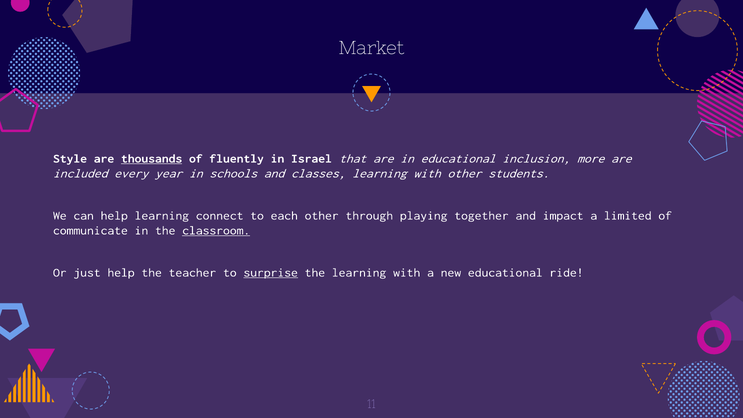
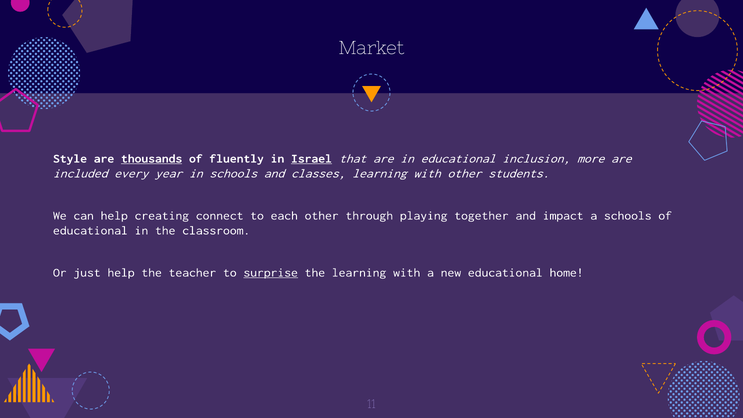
Israel underline: none -> present (311, 158)
help learning: learning -> creating (162, 215)
a limited: limited -> schools (628, 215)
communicate: communicate -> educational (90, 230)
classroom underline: present -> none (216, 230)
ride: ride -> home (567, 272)
